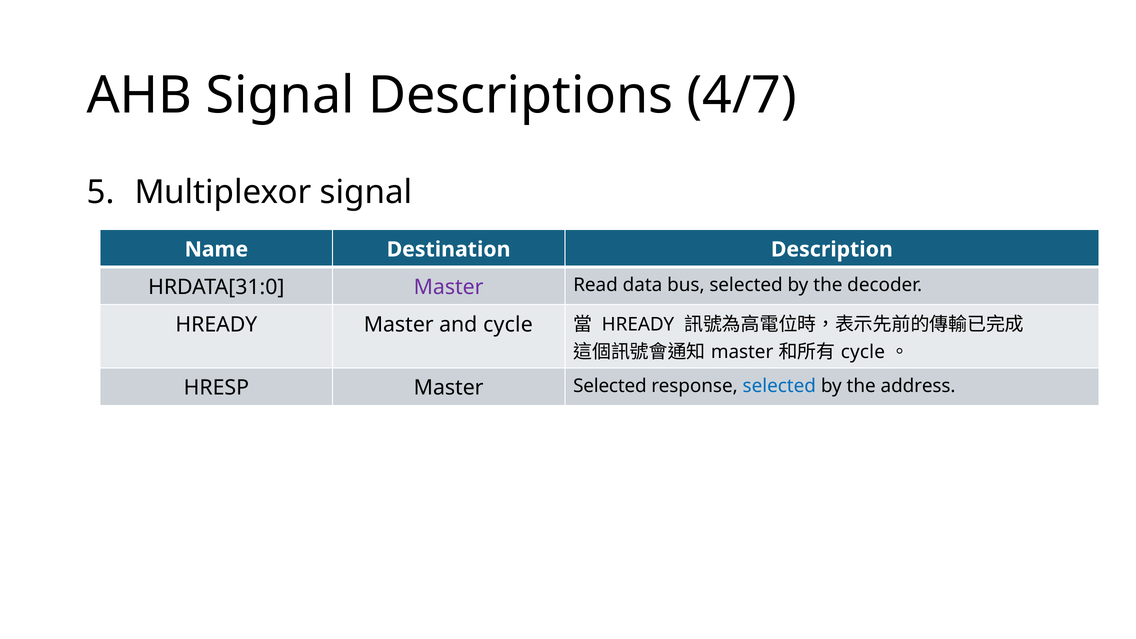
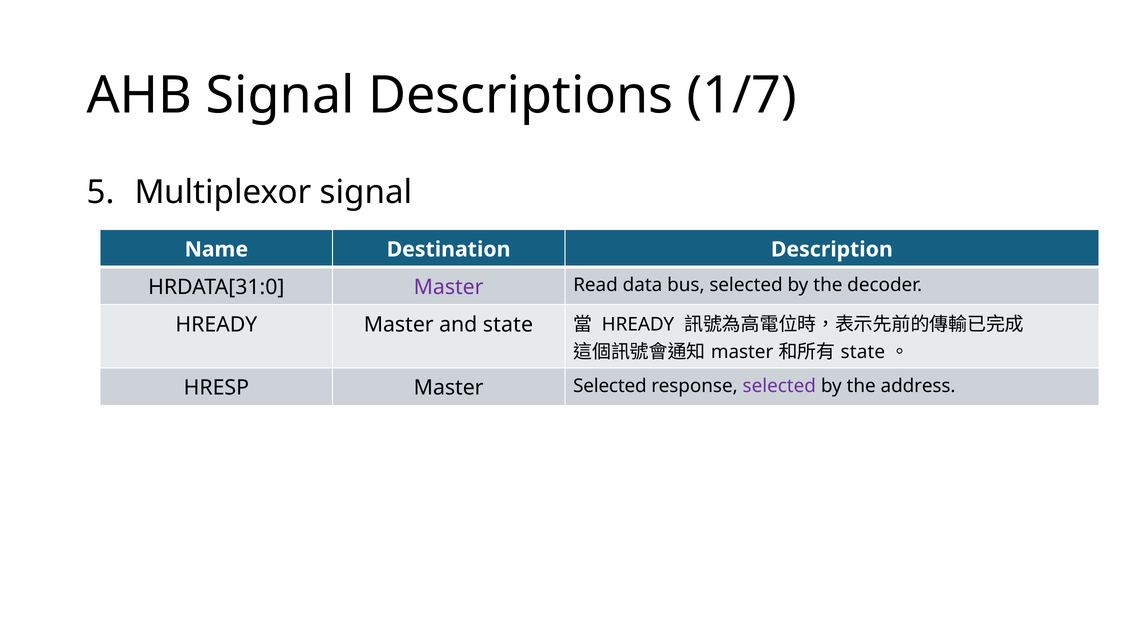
4/7: 4/7 -> 1/7 (742, 95)
and cycle: cycle -> state (508, 325)
cycle: cycle -> state (863, 352)
selected colour: blue -> purple (779, 386)
